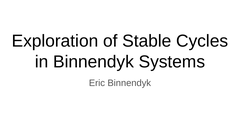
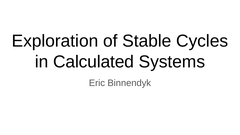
in Binnendyk: Binnendyk -> Calculated (94, 62)
